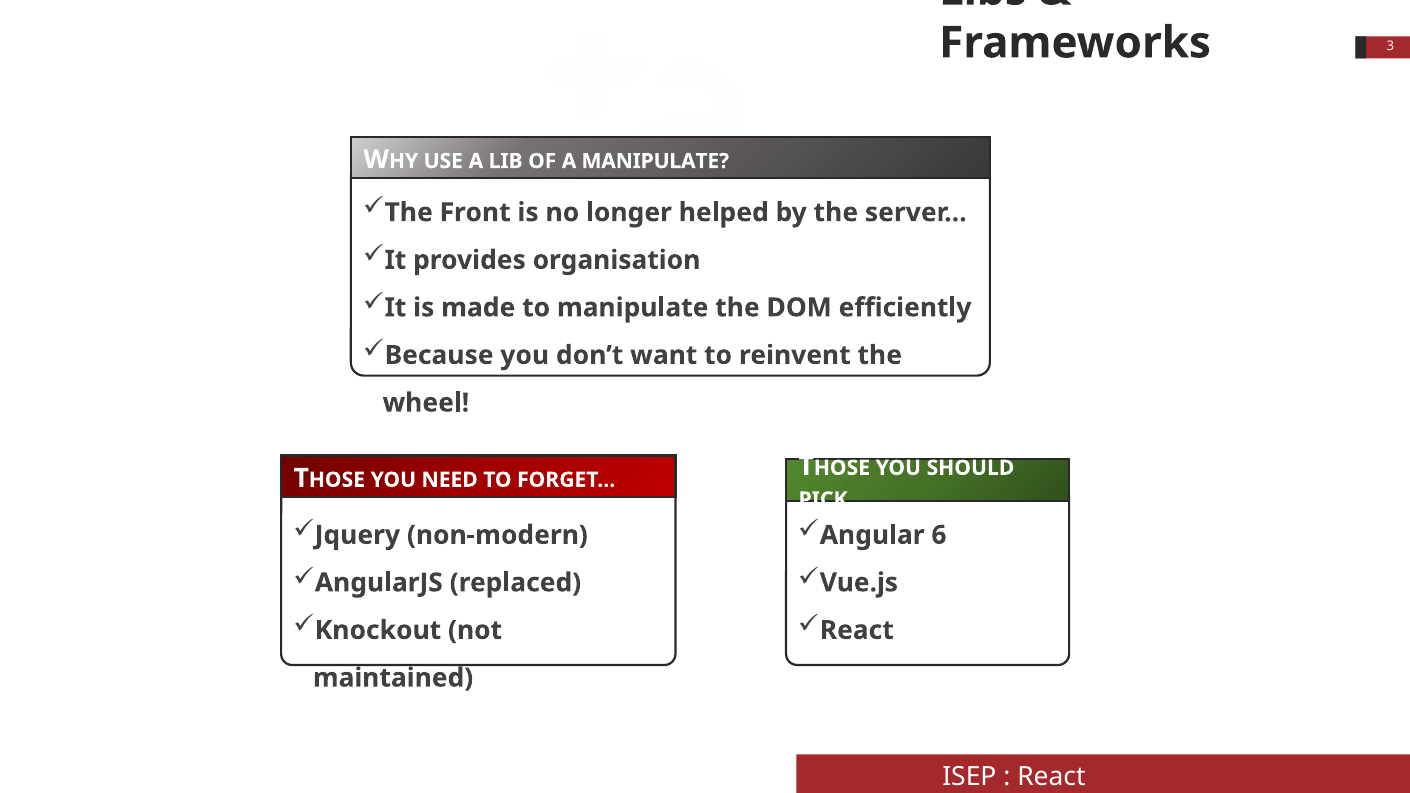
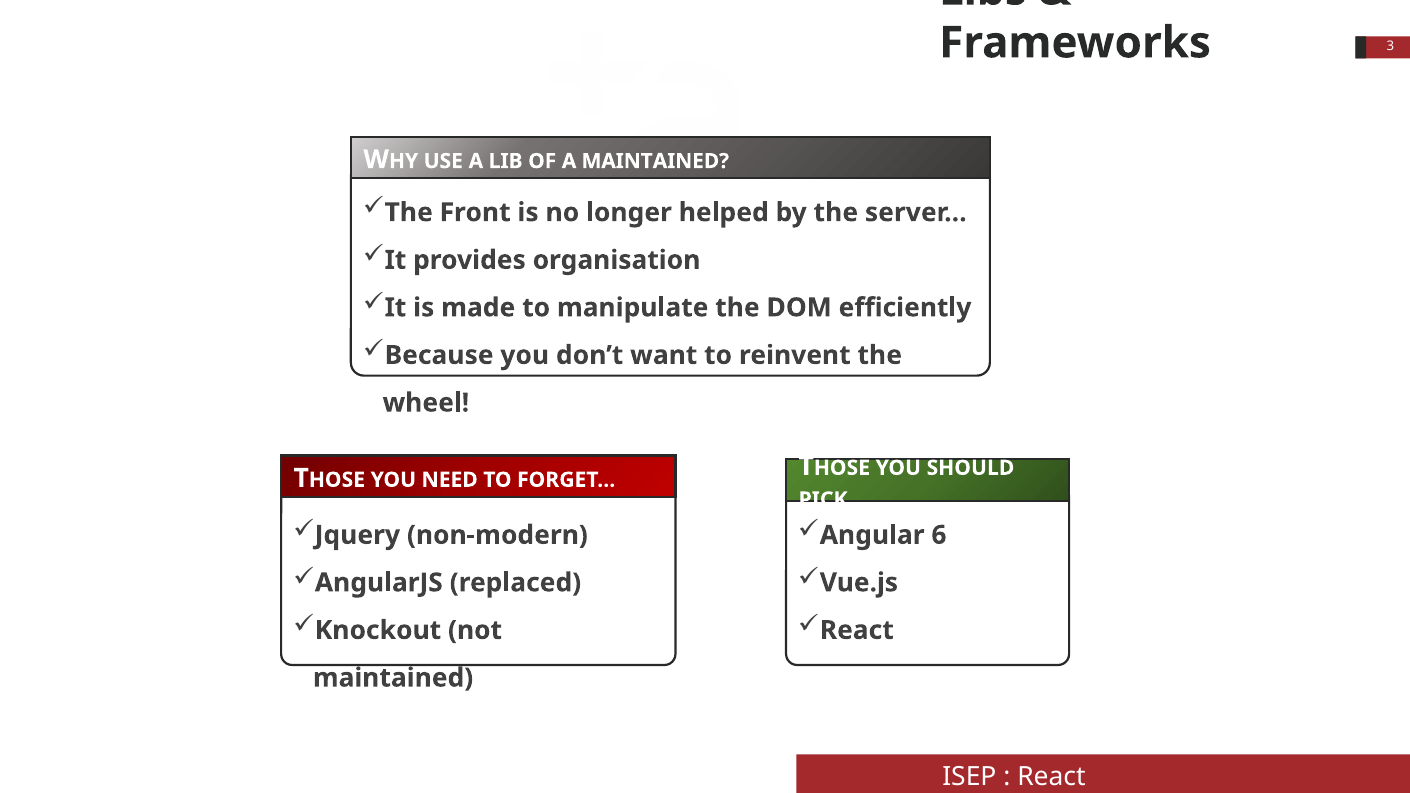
A MANIPULATE: MANIPULATE -> MAINTAINED (655, 161)
